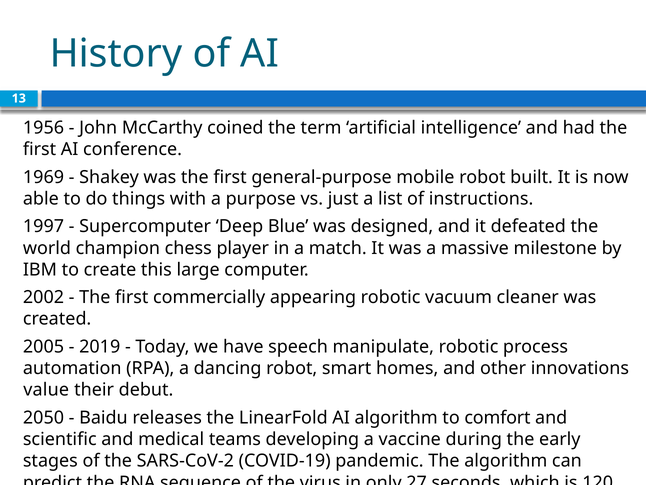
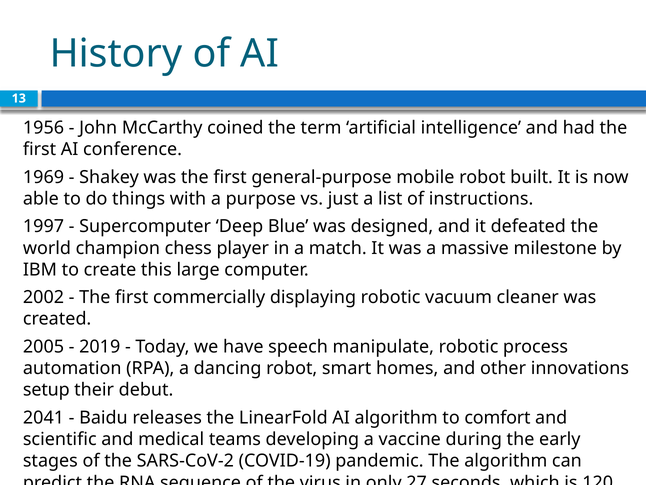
appearing: appearing -> displaying (313, 297)
value: value -> setup (46, 390)
2050: 2050 -> 2041 (44, 417)
